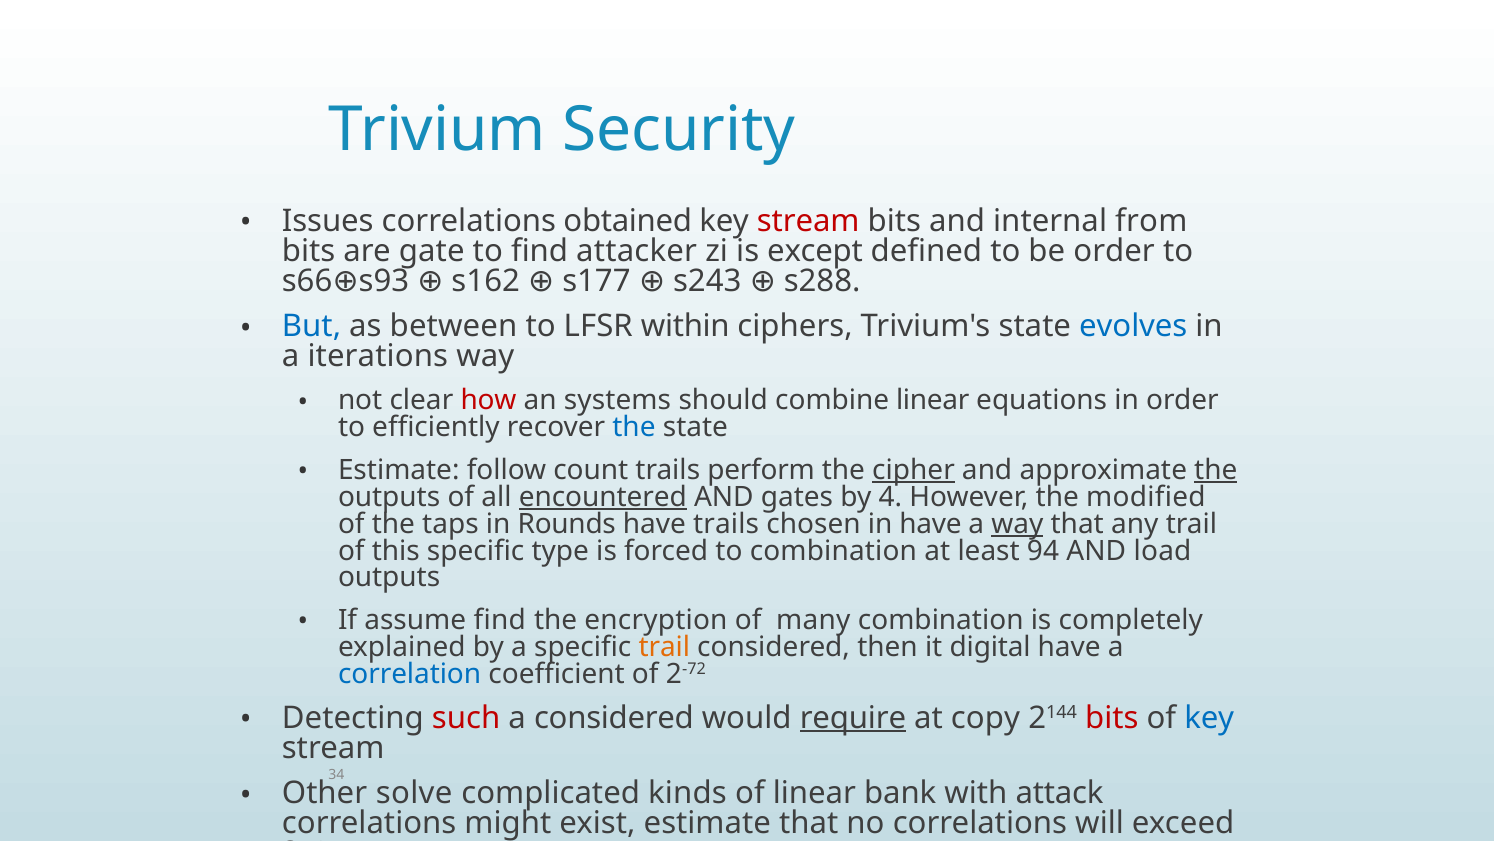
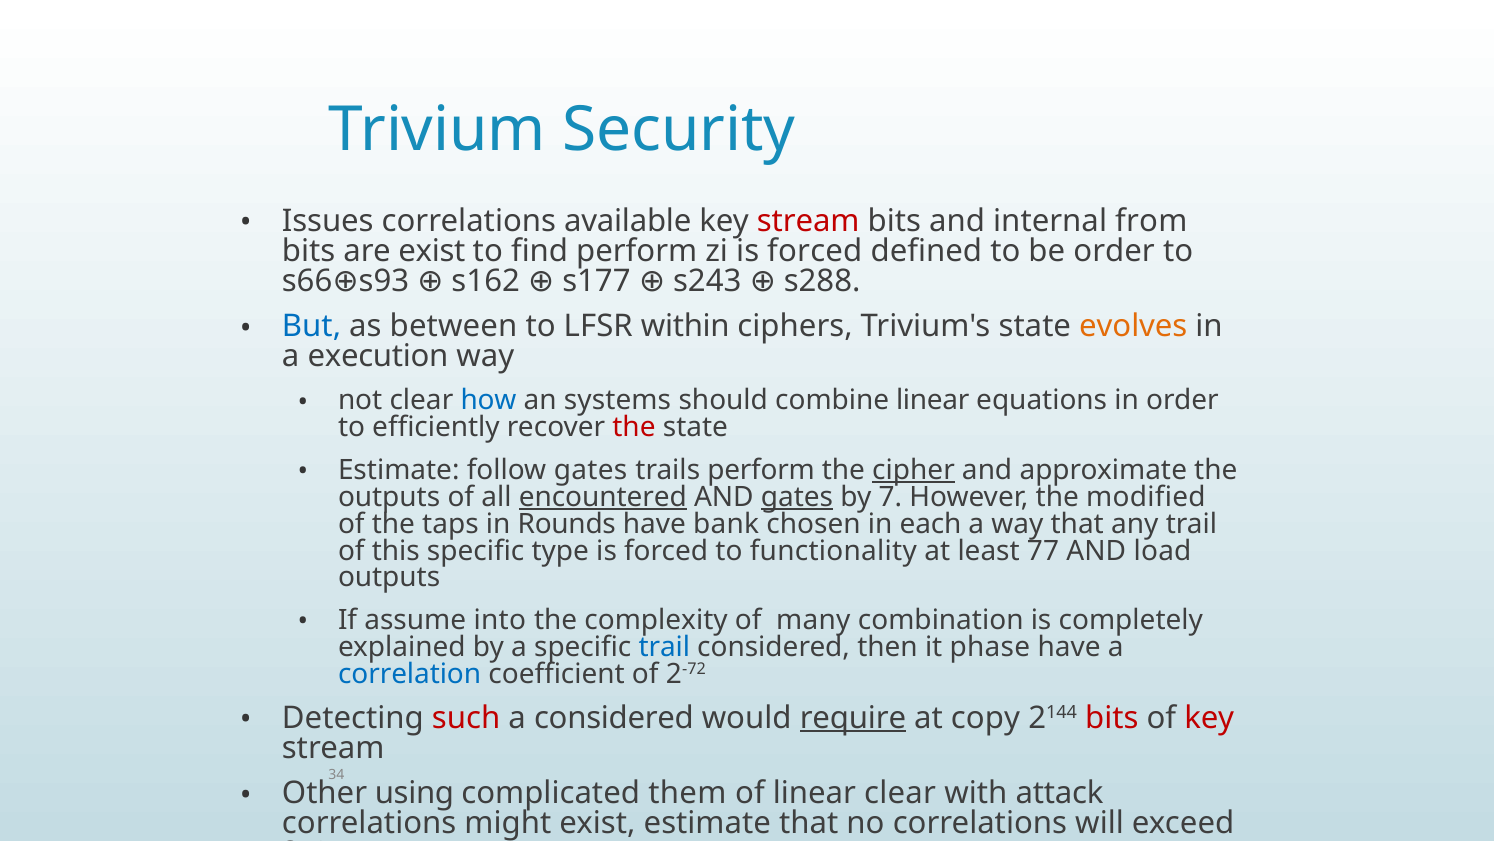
obtained: obtained -> available (628, 221)
are gate: gate -> exist (432, 251)
find attacker: attacker -> perform (637, 251)
zi is except: except -> forced (815, 251)
evolves colour: blue -> orange (1133, 326)
iterations: iterations -> execution (378, 356)
how colour: red -> blue (489, 400)
the colour: blue -> red (634, 427)
follow count: count -> gates (591, 470)
the underline: present -> none (1216, 470)
gates underline: none -> present (797, 497)
4: 4 -> 7 (890, 497)
have trails: trails -> bank (726, 523)
in have: have -> each (930, 523)
way underline: present -> none (1017, 523)
to combination: combination -> functionality (833, 550)
94: 94 -> 77 (1043, 550)
assume find: find -> into (500, 620)
encryption: encryption -> complexity (656, 620)
trail colour: orange -> blue (664, 647)
digital: digital -> phase (990, 647)
key colour: blue -> red (1209, 717)
solve: solve -> using (414, 793)
kinds: kinds -> them (687, 793)
linear bank: bank -> clear (900, 793)
